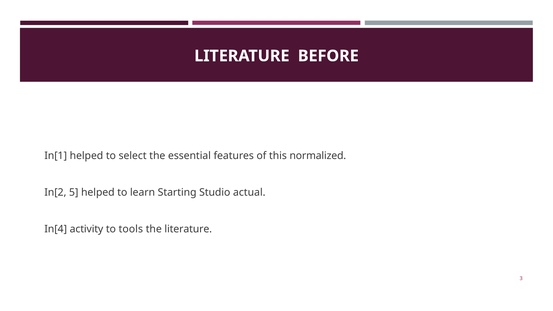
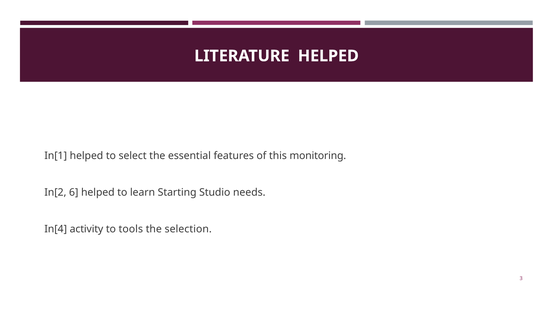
LITERATURE BEFORE: BEFORE -> HELPED (328, 56)
normalized: normalized -> monitoring (318, 156)
5: 5 -> 6 (74, 192)
actual: actual -> needs (249, 192)
the literature: literature -> selection (188, 229)
